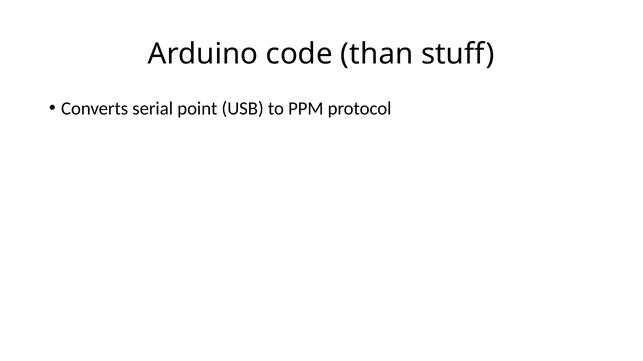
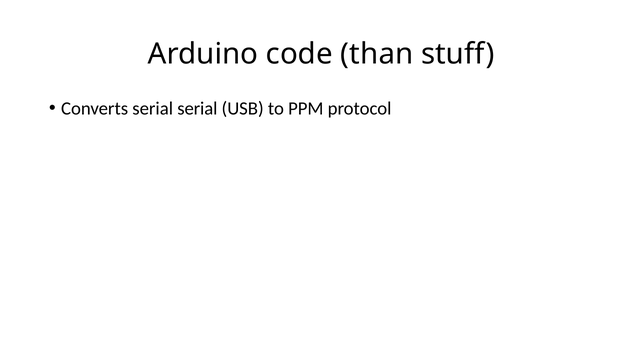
serial point: point -> serial (197, 109)
